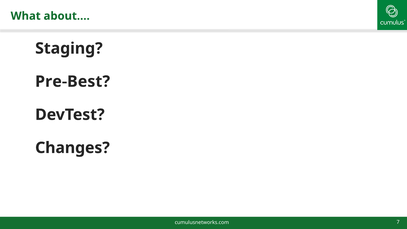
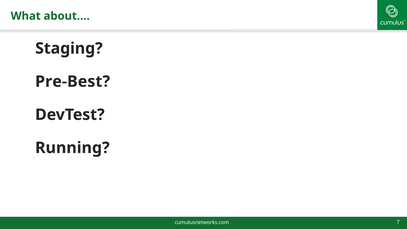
Changes: Changes -> Running (72, 148)
